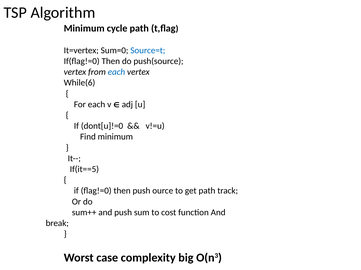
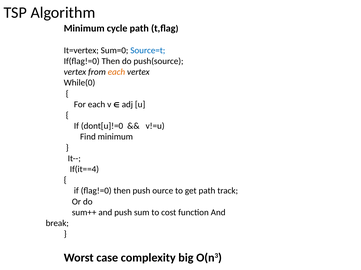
each colour: blue -> orange (116, 72)
While(6: While(6 -> While(0 (79, 83)
If(it==5: If(it==5 -> If(it==4 (84, 170)
